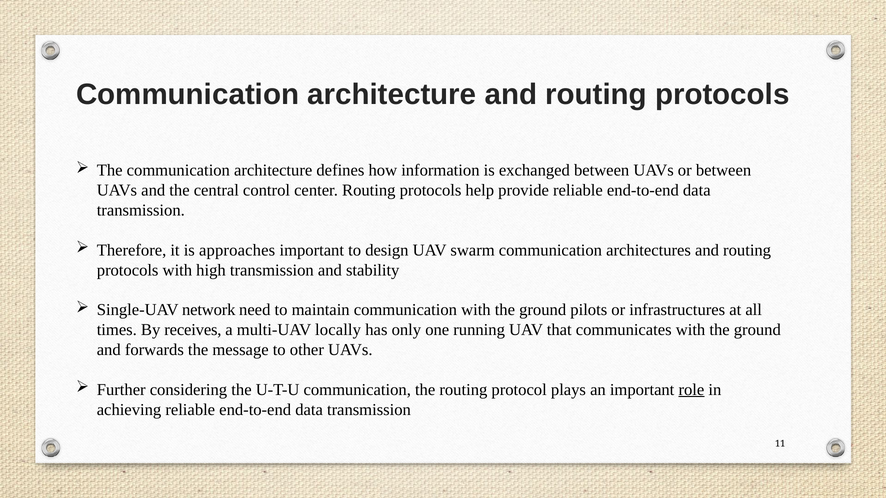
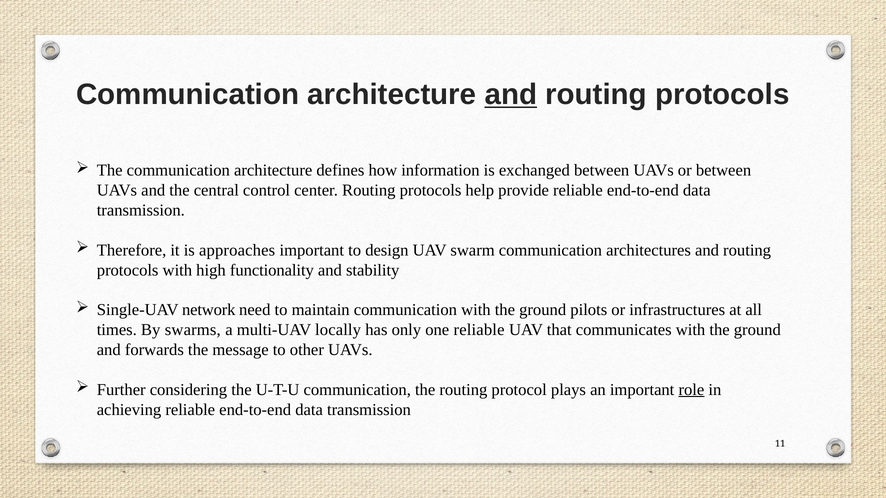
and underline: none -> present (511, 95)
high transmission: transmission -> functionality (272, 270)
receives: receives -> swarms (193, 330)
one running: running -> reliable (479, 330)
